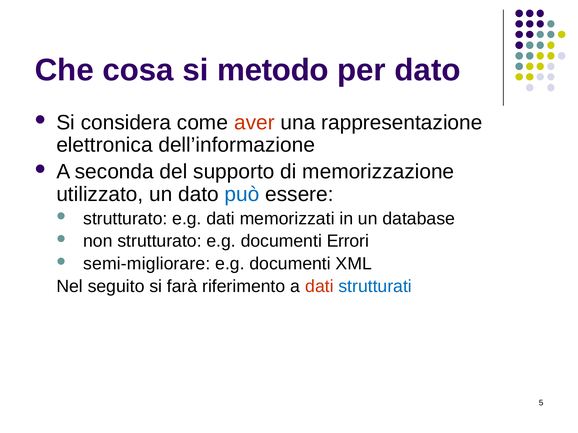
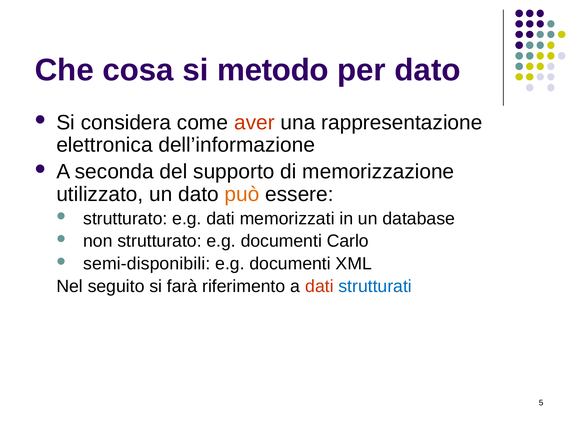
può colour: blue -> orange (242, 194)
Errori: Errori -> Carlo (348, 241)
semi-migliorare: semi-migliorare -> semi-disponibili (147, 264)
